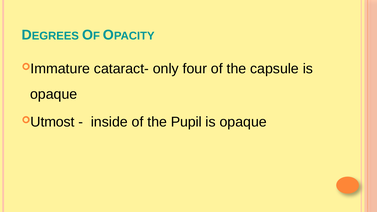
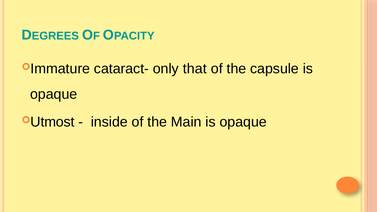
four: four -> that (195, 69)
Pupil: Pupil -> Main (186, 122)
